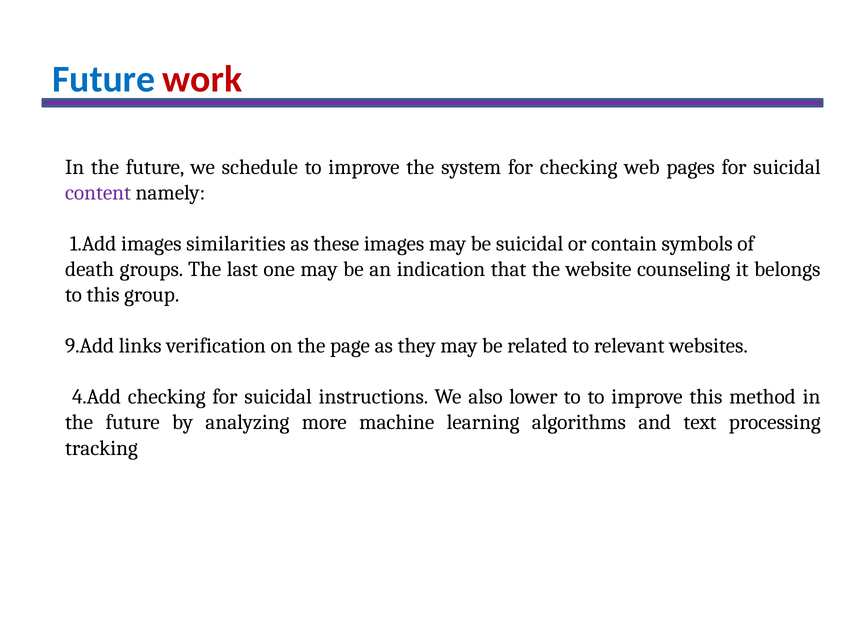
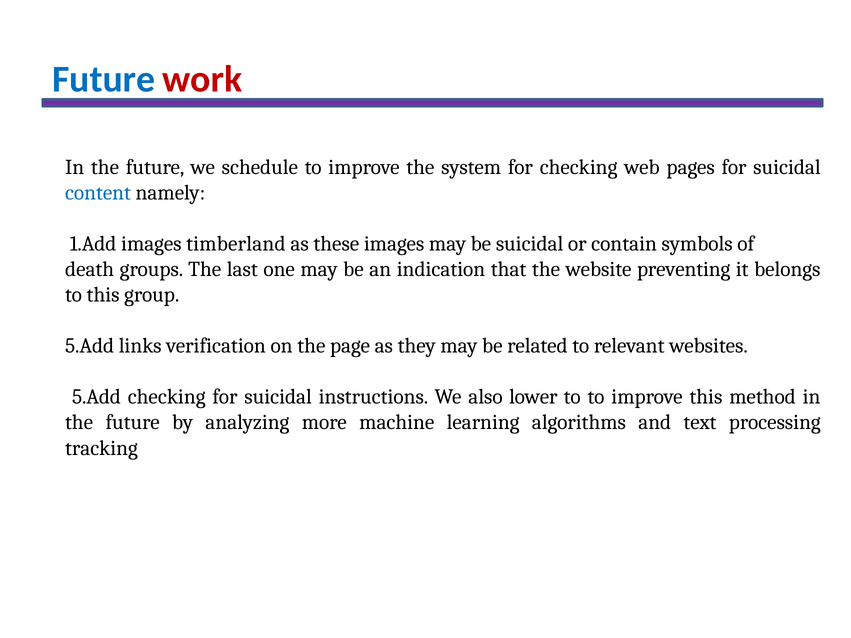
content colour: purple -> blue (98, 193)
similarities: similarities -> timberland (236, 244)
counseling: counseling -> preventing (684, 269)
9.Add: 9.Add -> 5.Add (90, 346)
4.Add: 4.Add -> 5.Add (96, 397)
